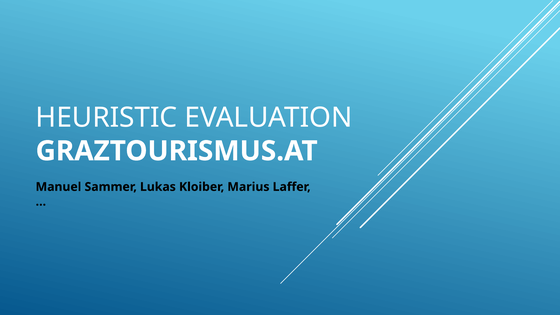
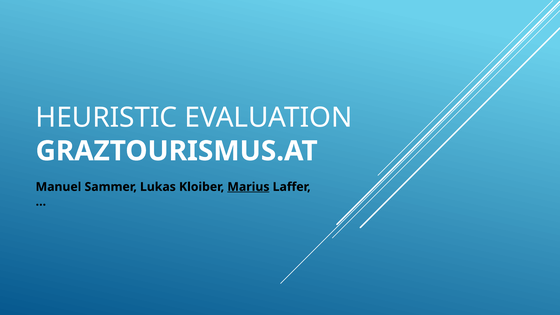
Marius underline: none -> present (248, 187)
